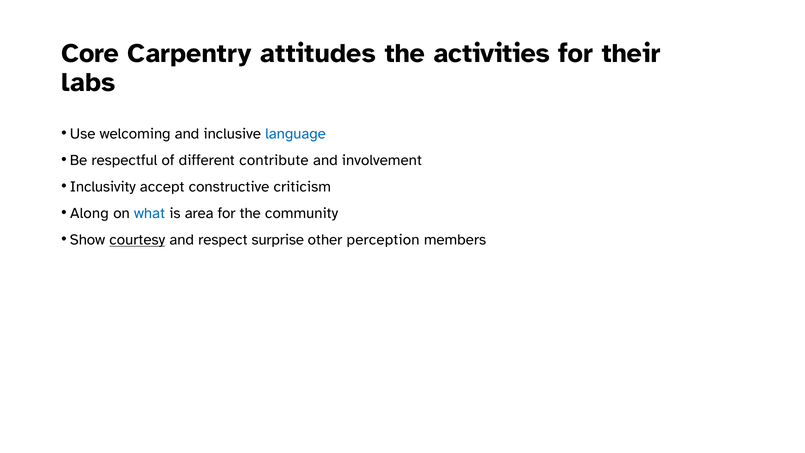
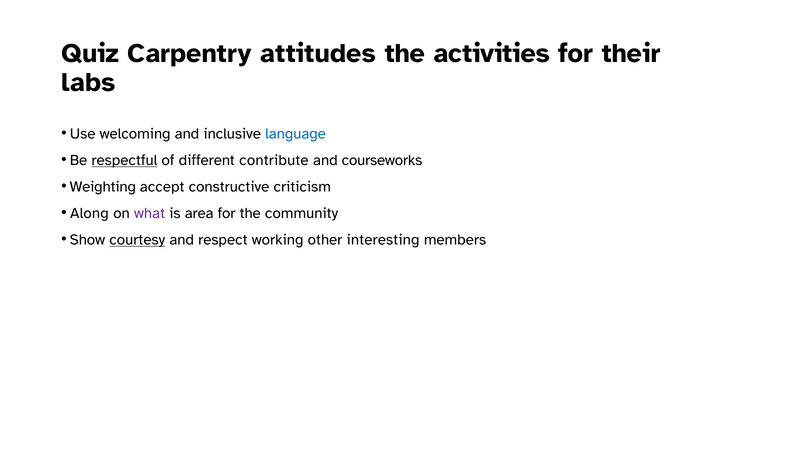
Core: Core -> Quiz (90, 53)
respectful underline: none -> present (124, 160)
involvement: involvement -> courseworks (382, 160)
Inclusivity: Inclusivity -> Weighting (103, 187)
what colour: blue -> purple (150, 213)
surprise: surprise -> working (278, 240)
perception: perception -> interesting (383, 240)
